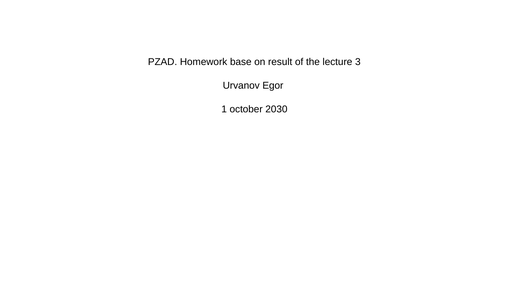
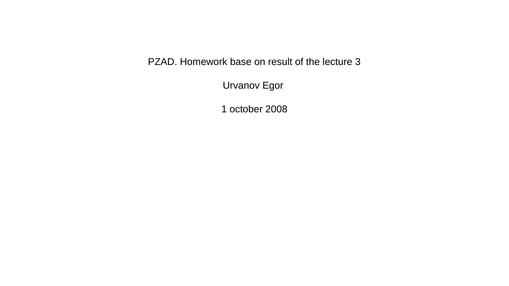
2030: 2030 -> 2008 (276, 109)
